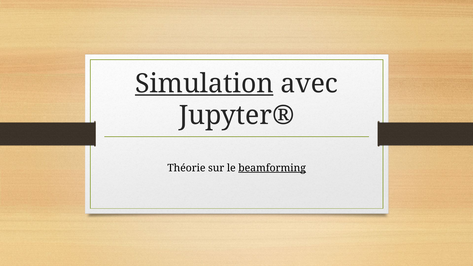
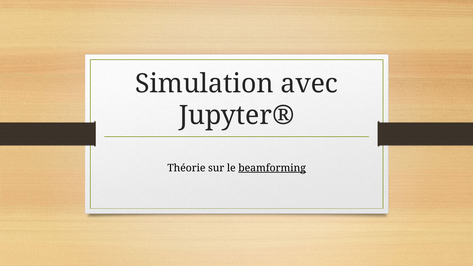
Simulation underline: present -> none (204, 84)
